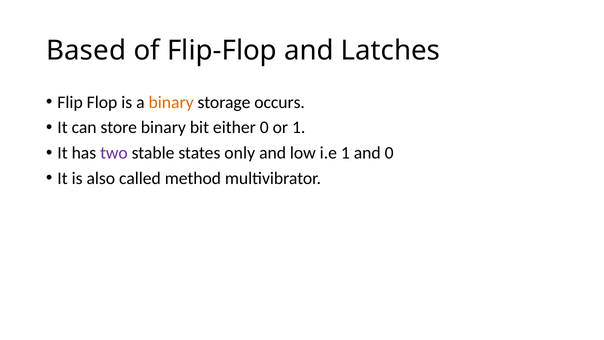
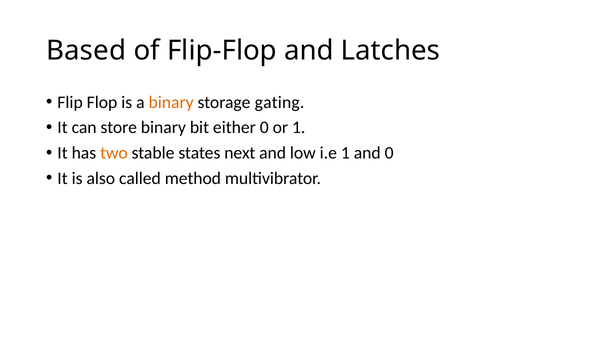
occurs: occurs -> gating (280, 102)
two colour: purple -> orange (114, 153)
only: only -> next (240, 153)
